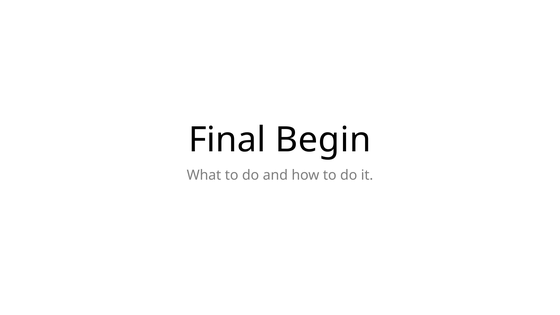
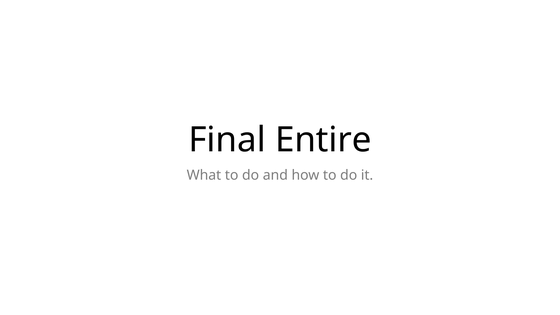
Begin: Begin -> Entire (323, 140)
